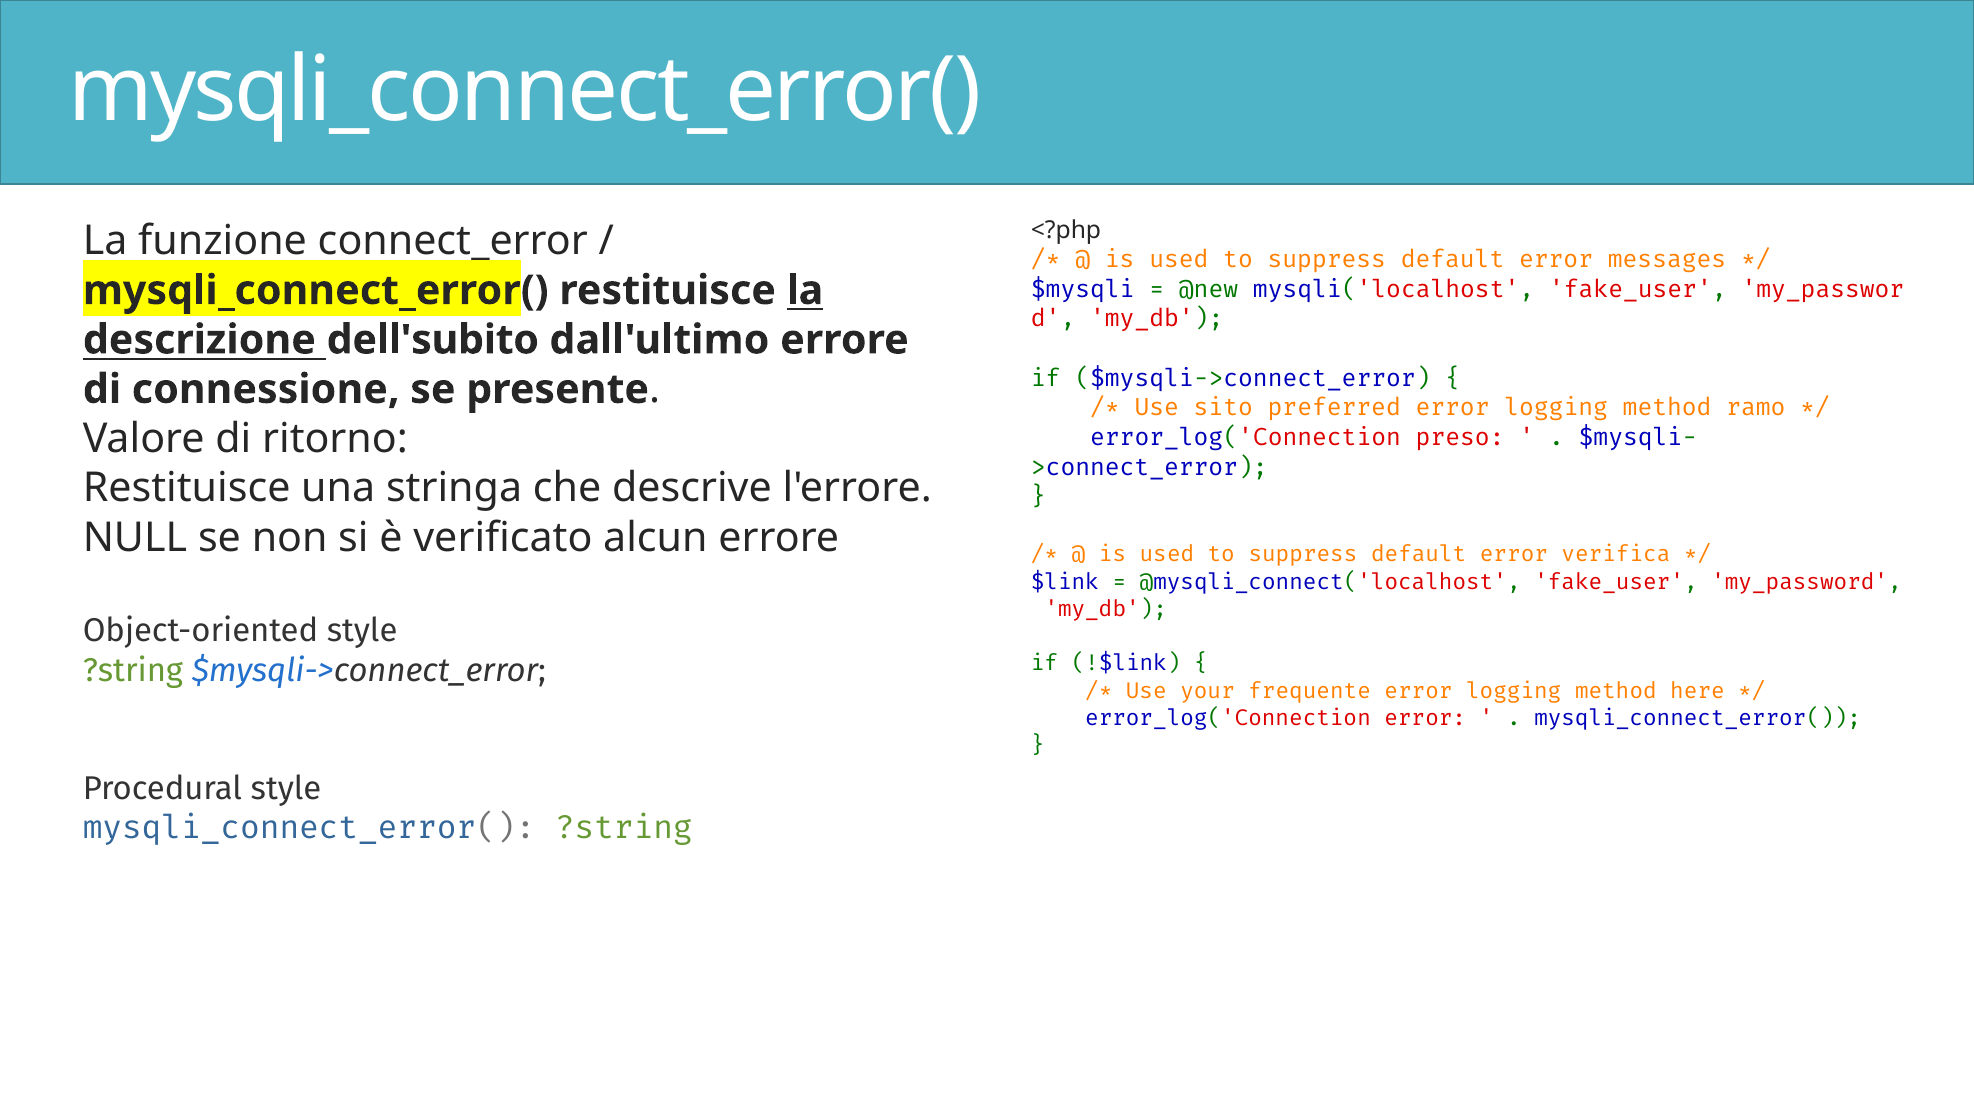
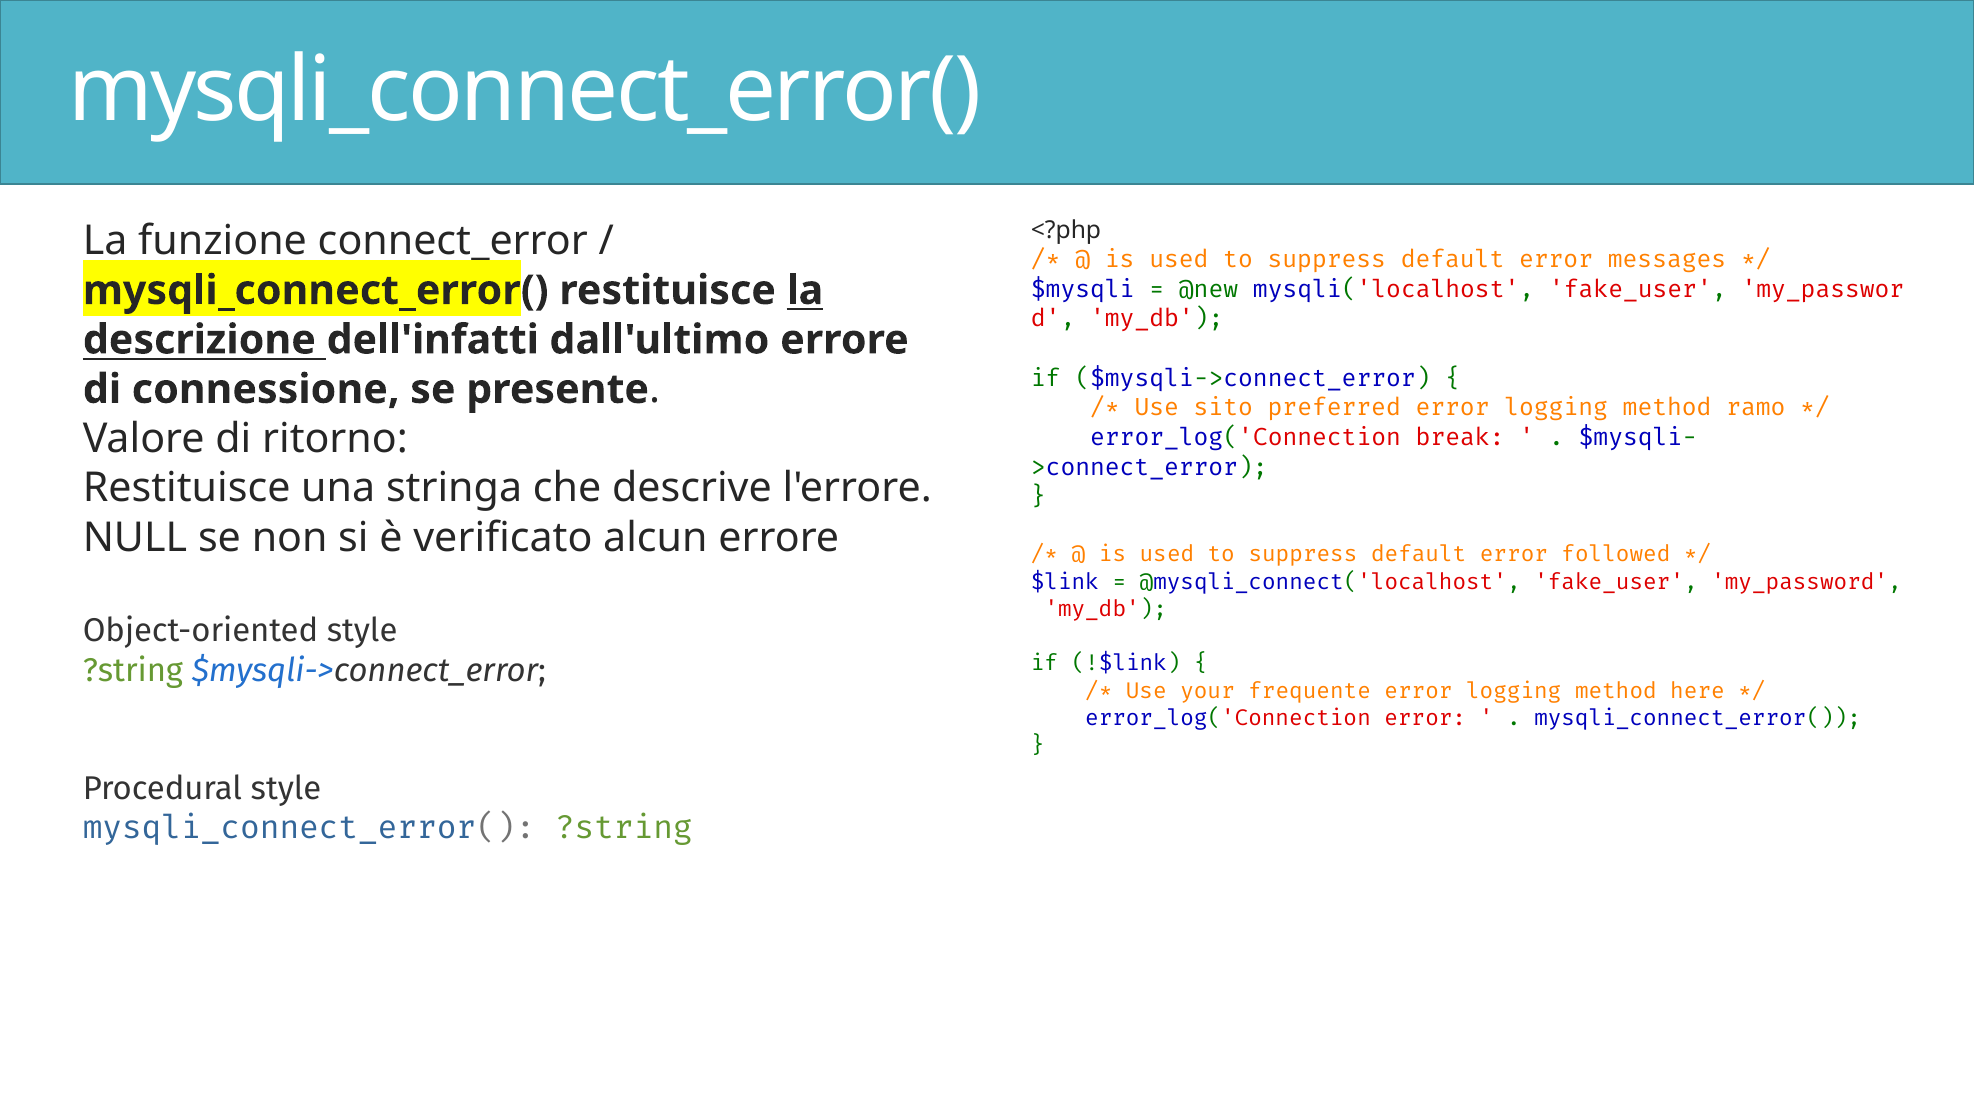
dell'subito: dell'subito -> dell'infatti (433, 340)
preso: preso -> break (1460, 437)
verifica: verifica -> followed (1616, 554)
